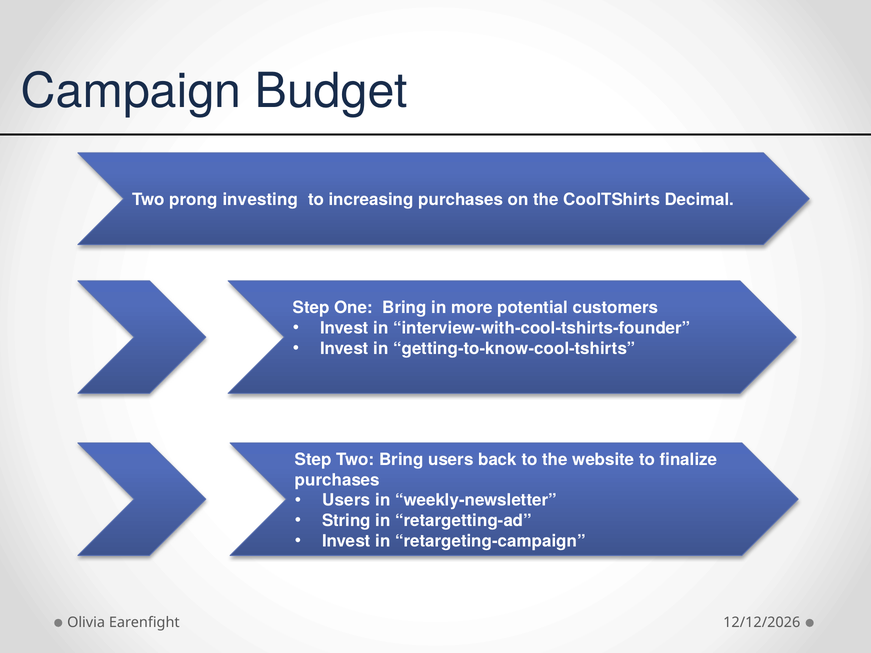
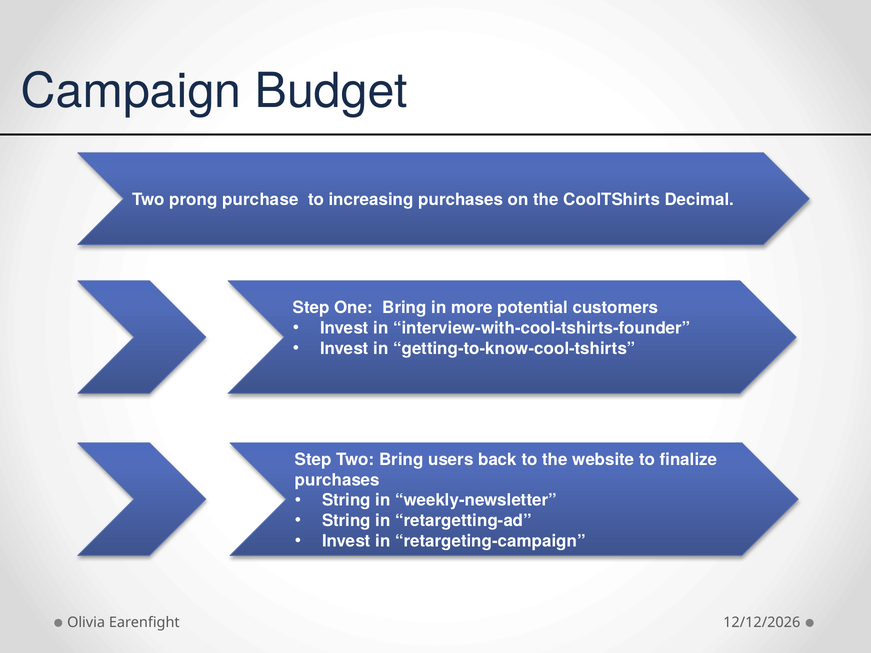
investing: investing -> purchase (260, 200)
Users: Users -> String (346, 501)
